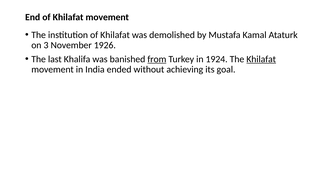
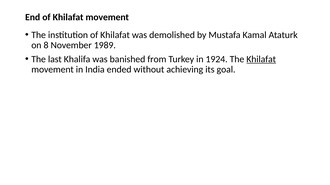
3: 3 -> 8 (46, 45)
1926: 1926 -> 1989 (105, 45)
from underline: present -> none (157, 59)
